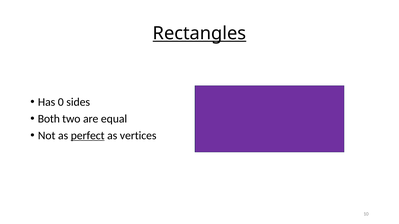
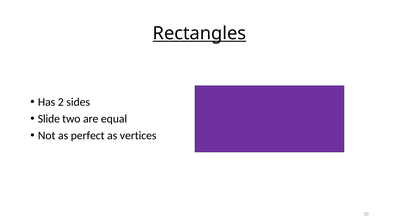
0: 0 -> 2 (61, 102)
Both: Both -> Slide (49, 119)
perfect underline: present -> none (88, 136)
